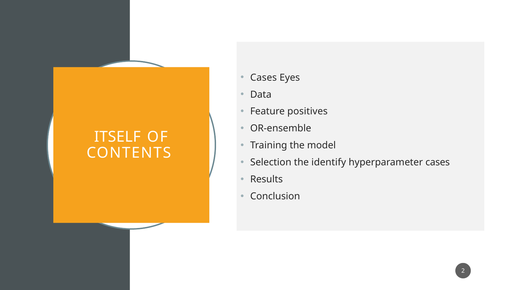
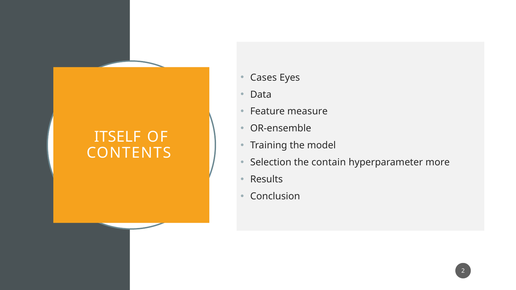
positives: positives -> measure (307, 112)
identify: identify -> contain (329, 163)
hyperparameter cases: cases -> more (438, 163)
